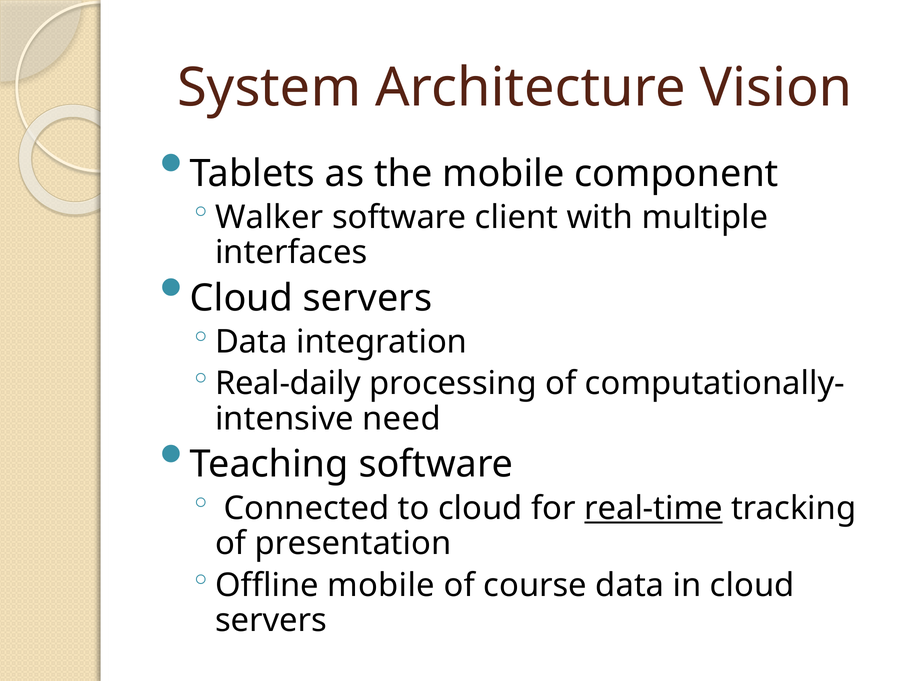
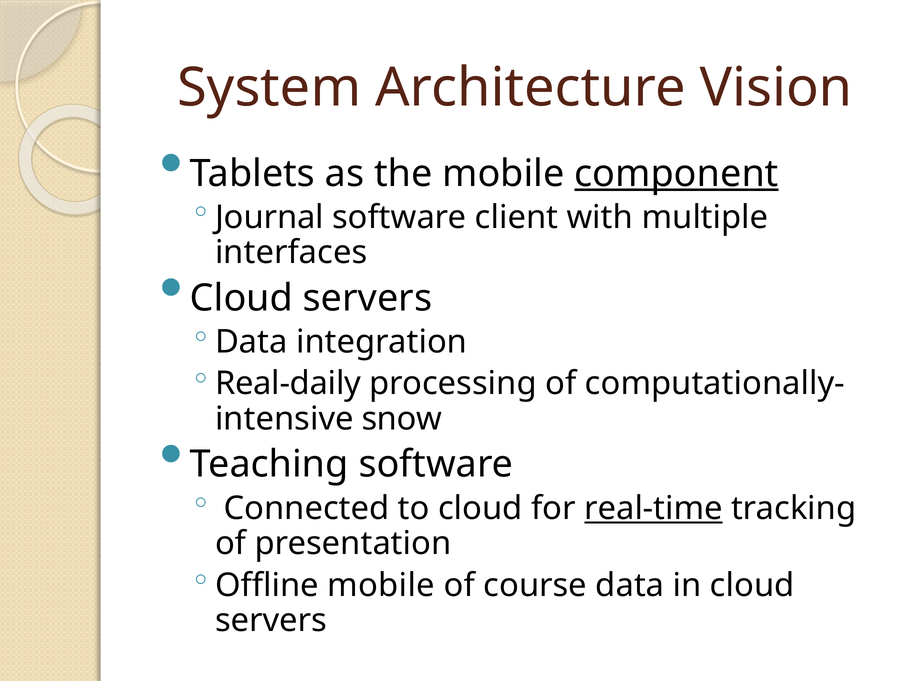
component underline: none -> present (676, 174)
Walker: Walker -> Journal (269, 217)
need: need -> snow (402, 419)
